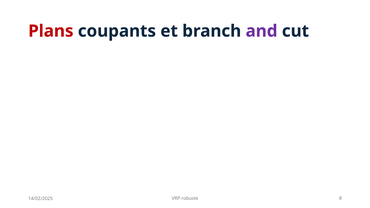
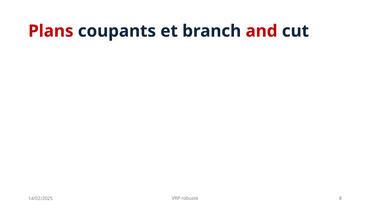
and colour: purple -> red (262, 31)
